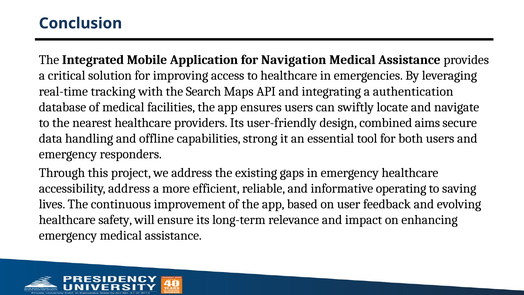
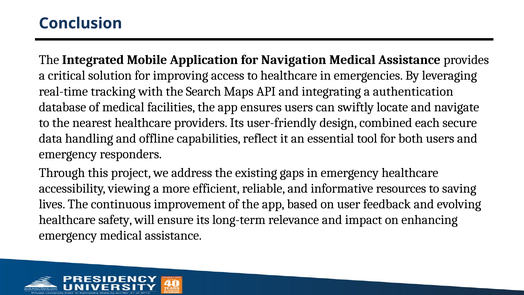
aims: aims -> each (427, 123)
strong: strong -> reflect (260, 138)
accessibility address: address -> viewing (129, 188)
operating: operating -> resources (401, 188)
